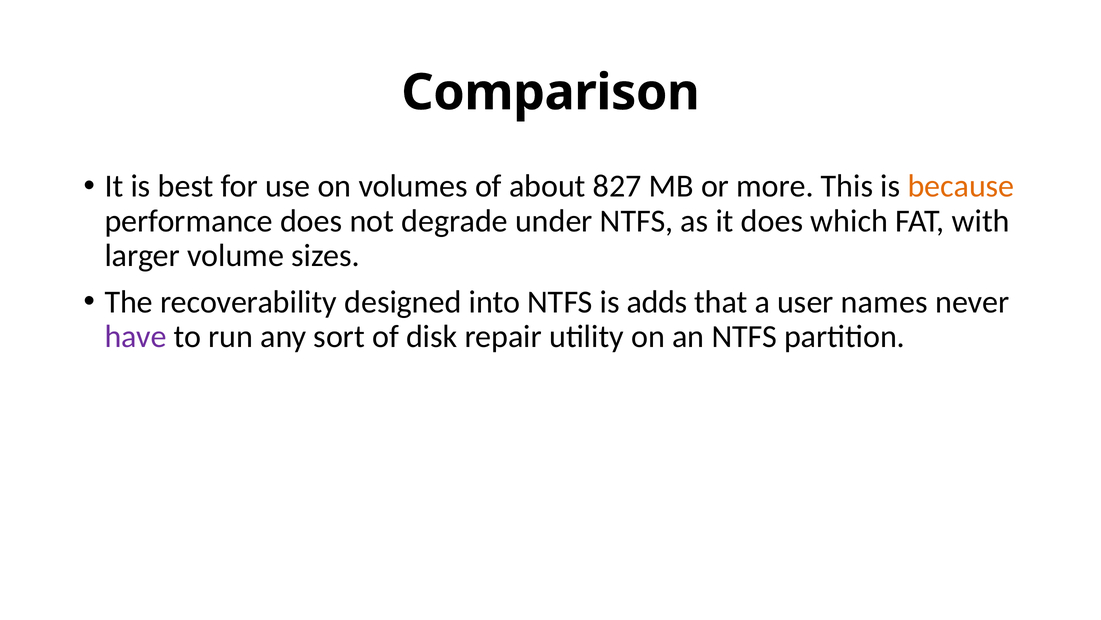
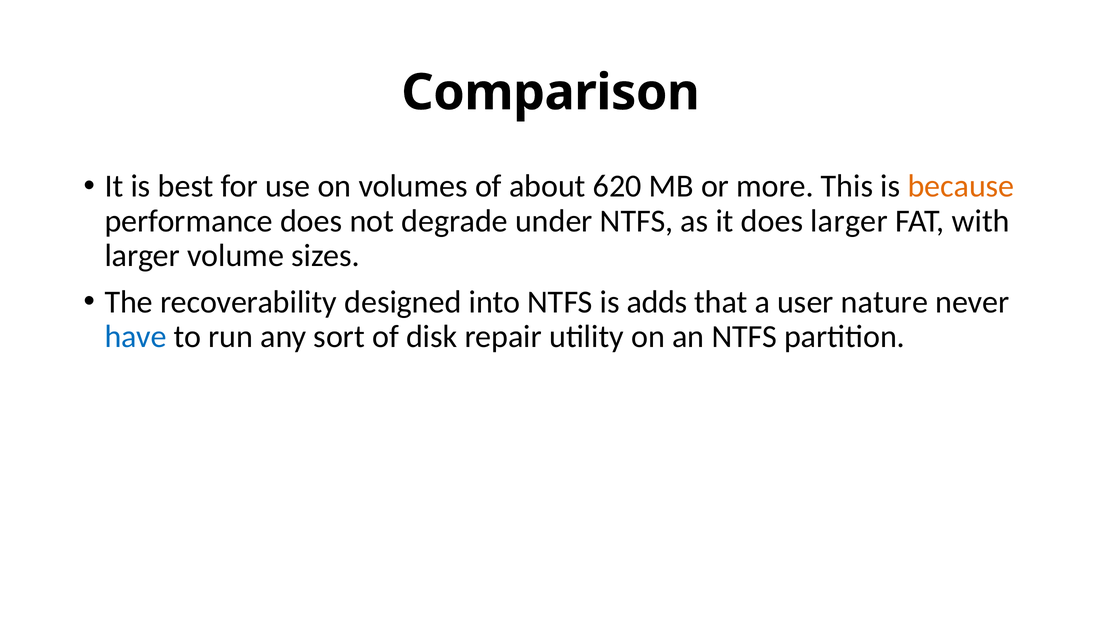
827: 827 -> 620 (617, 186)
does which: which -> larger (849, 221)
names: names -> nature (885, 302)
have colour: purple -> blue (136, 336)
